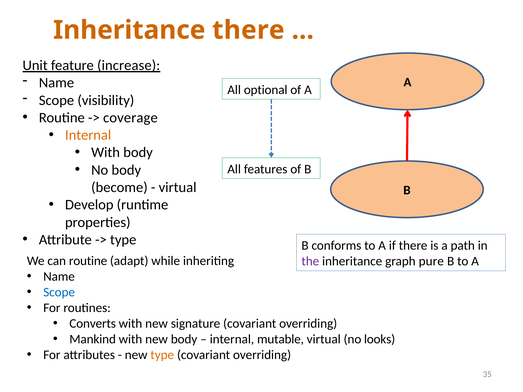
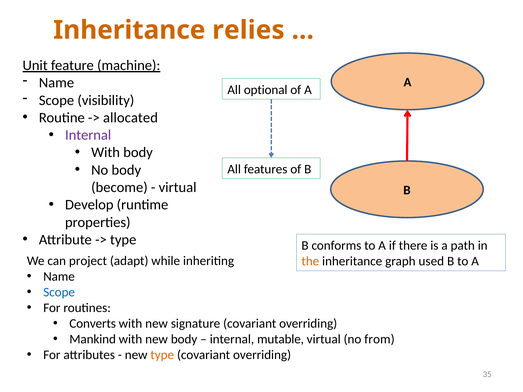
Inheritance there: there -> relies (248, 30)
increase: increase -> machine (129, 65)
coverage: coverage -> allocated (130, 118)
Internal colour: orange -> purple (88, 135)
can routine: routine -> project (88, 261)
the colour: purple -> orange (310, 261)
pure: pure -> used (431, 261)
looks: looks -> from (379, 339)
